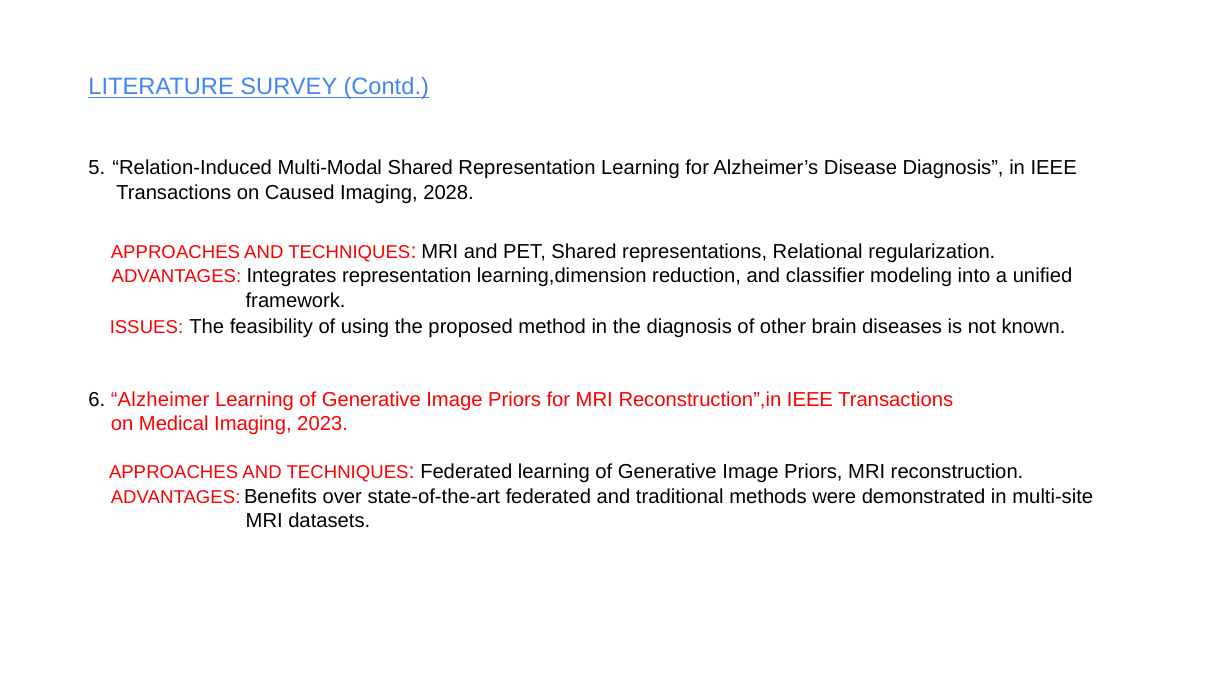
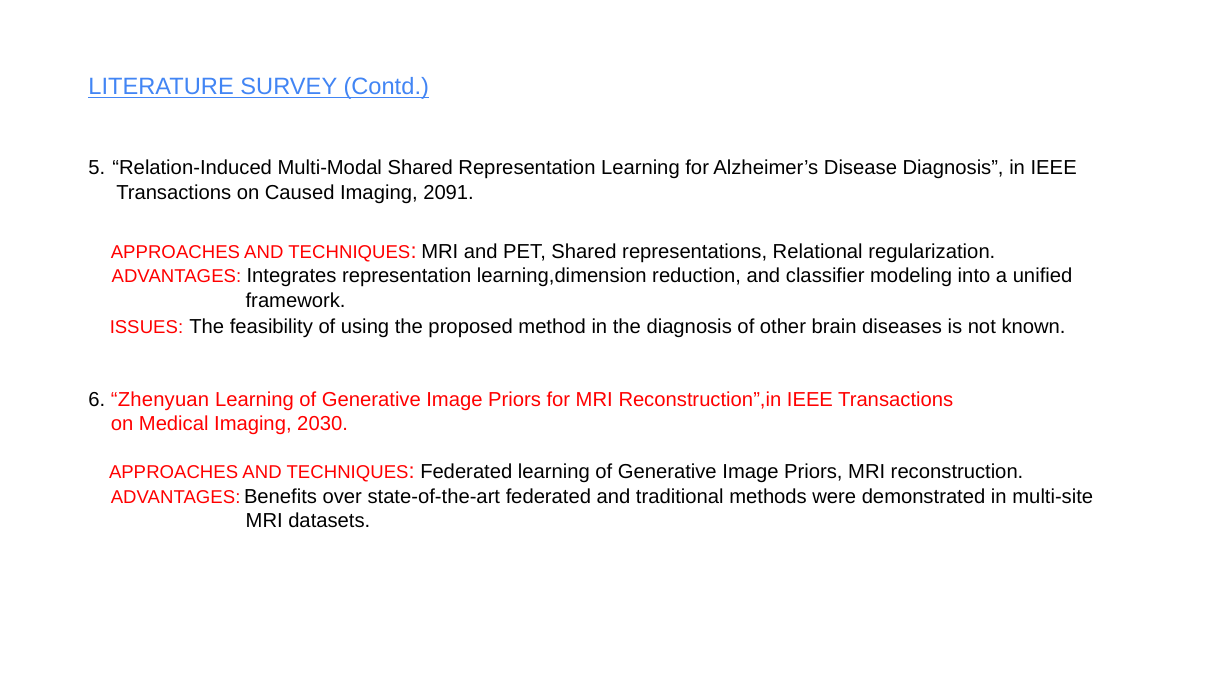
2028: 2028 -> 2091 (449, 193)
Alzheimer: Alzheimer -> Zhenyuan (160, 400)
2023: 2023 -> 2030 (323, 424)
